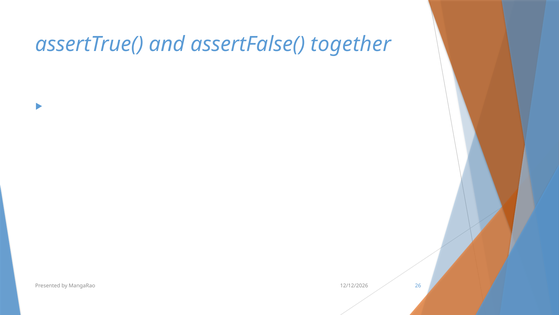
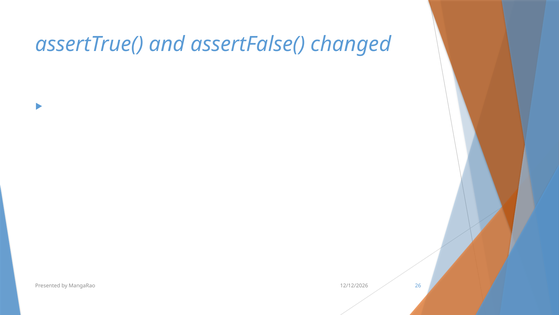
together: together -> changed (351, 44)
